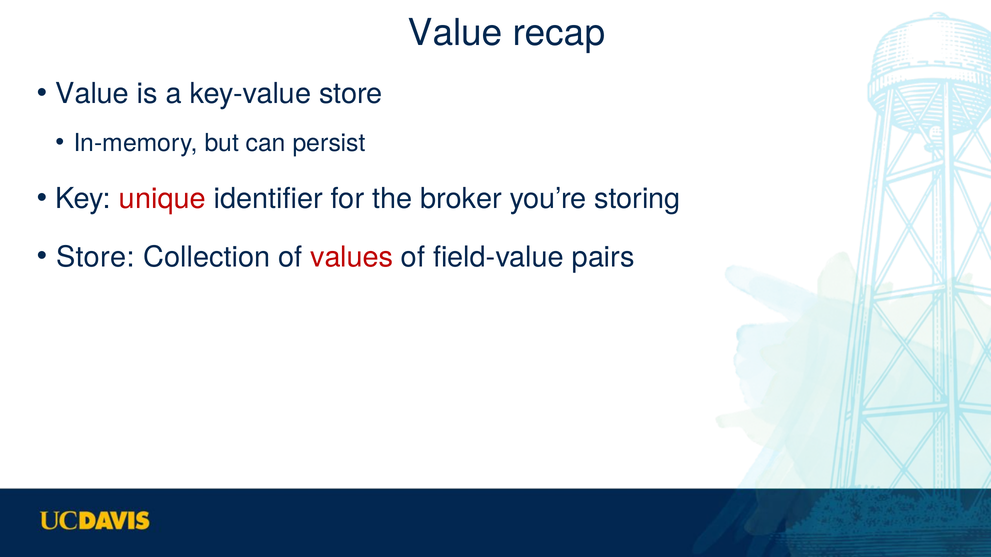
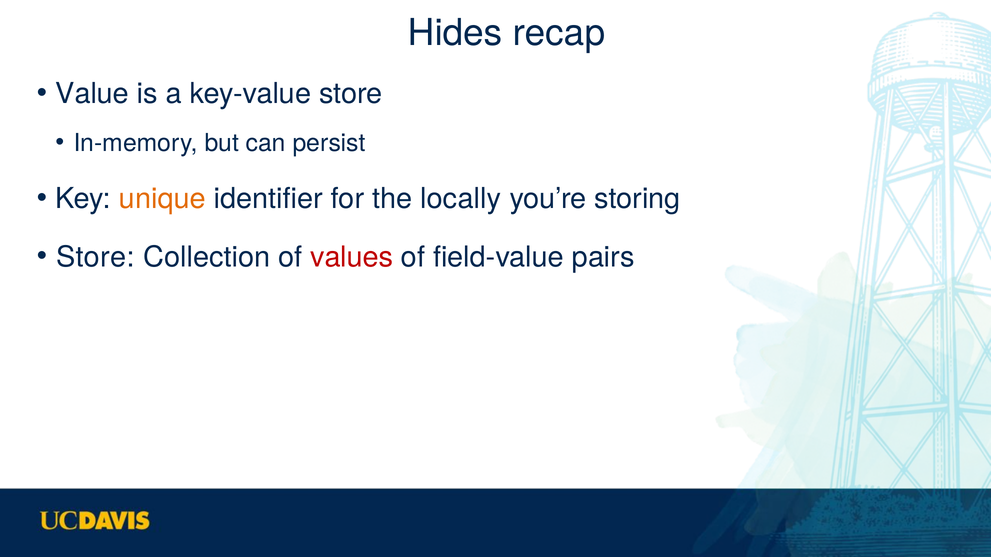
Value: Value -> Hides (455, 33)
unique colour: red -> orange (162, 199)
broker: broker -> locally (461, 199)
